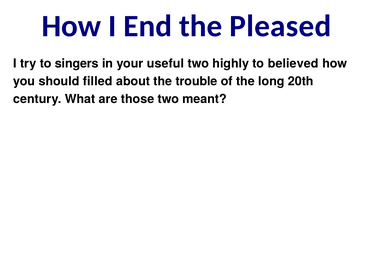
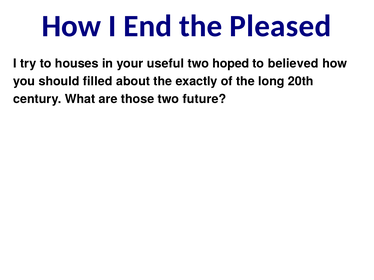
singers: singers -> houses (77, 64)
highly: highly -> hoped (231, 64)
trouble: trouble -> exactly (197, 81)
meant: meant -> future (204, 99)
